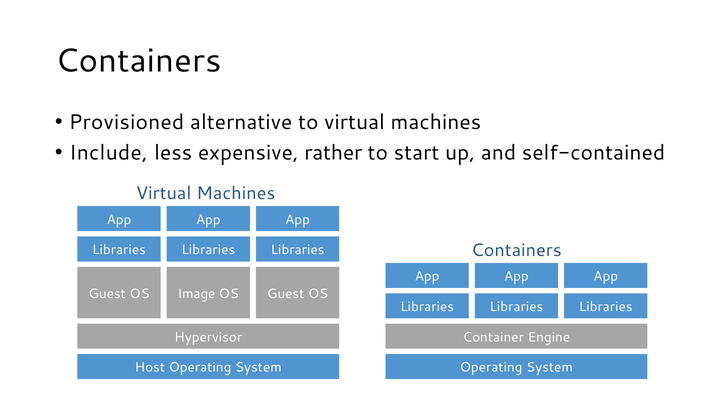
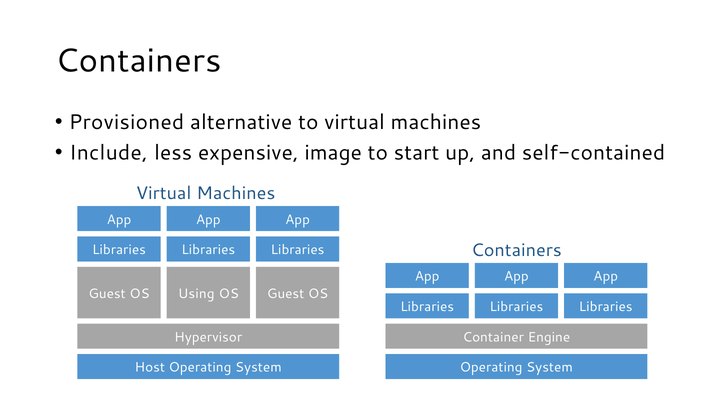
rather: rather -> image (333, 153)
Image: Image -> Using (196, 293)
